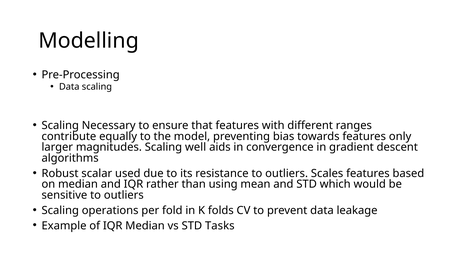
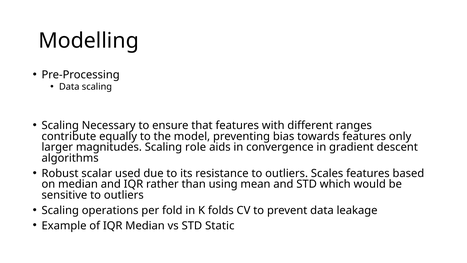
well: well -> role (196, 147)
Tasks: Tasks -> Static (220, 225)
